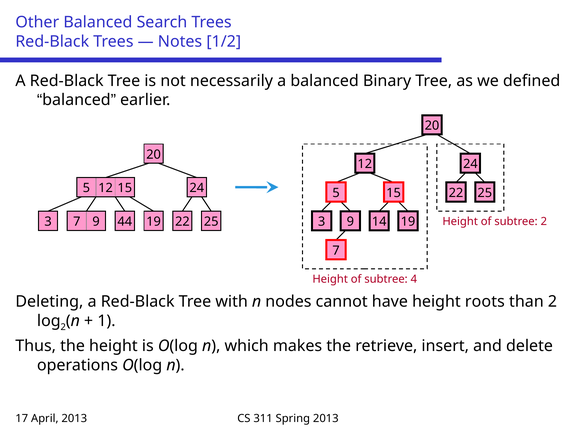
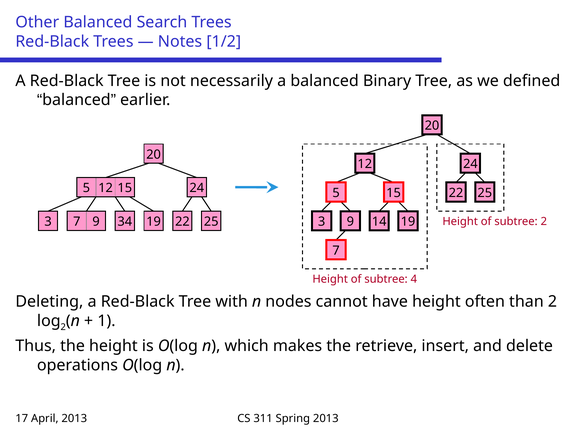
44: 44 -> 34 (125, 222)
roots: roots -> often (485, 302)
